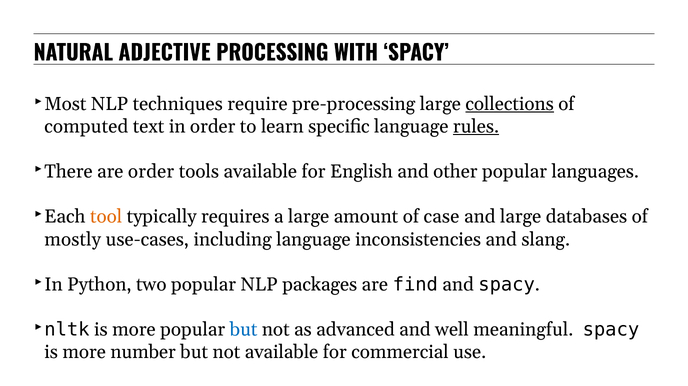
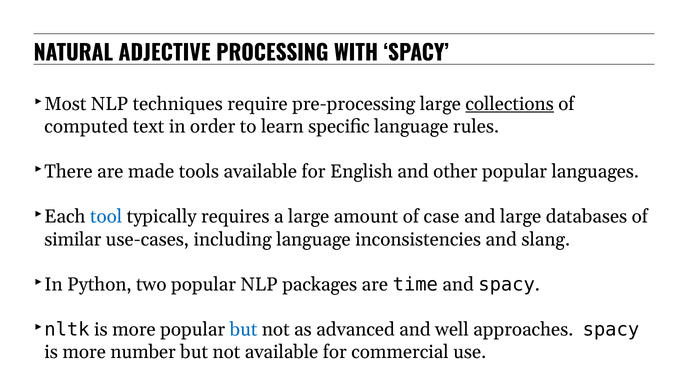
rules underline: present -> none (476, 127)
are order: order -> made (151, 172)
tool colour: orange -> blue (106, 217)
mostly: mostly -> similar (73, 240)
find: find -> time (415, 285)
meaningful: meaningful -> approaches (523, 330)
